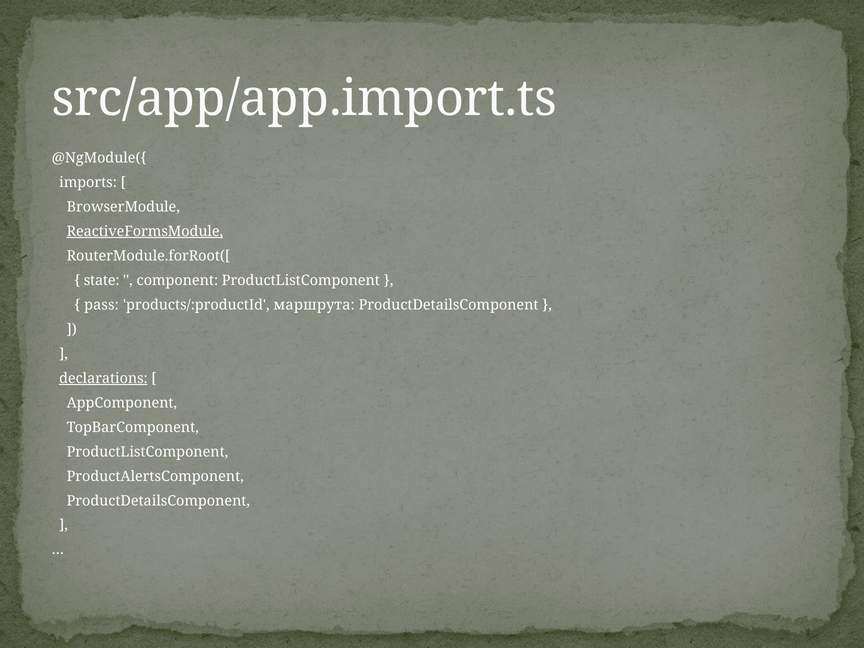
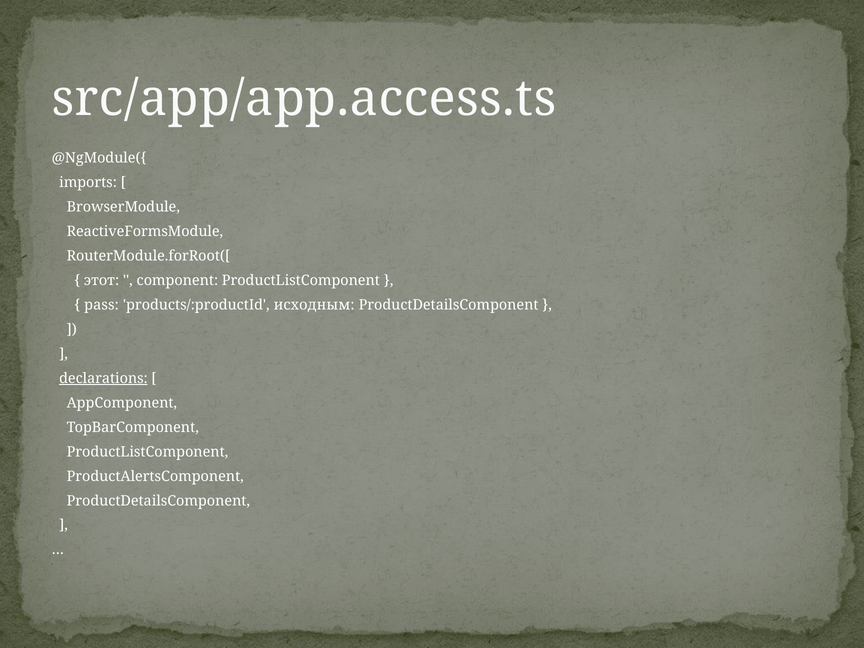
src/app/app.import.ts: src/app/app.import.ts -> src/app/app.access.ts (304, 99)
ReactiveFormsModule underline: present -> none (145, 231)
state: state -> этот (102, 280)
маршрута: маршрута -> исходным (314, 305)
